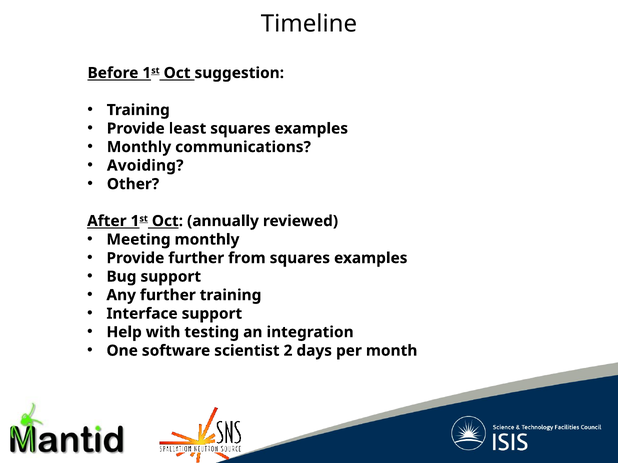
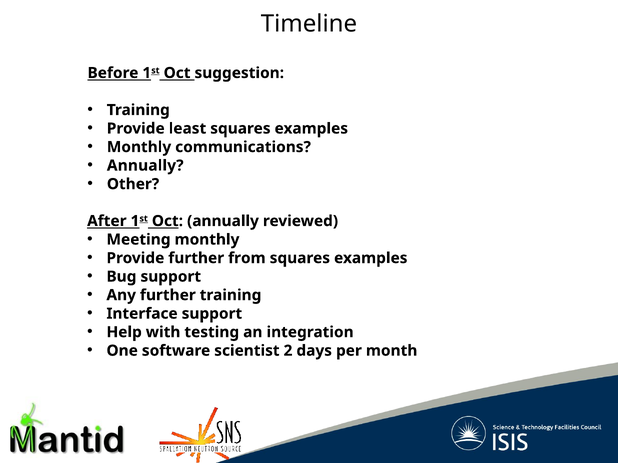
Avoiding: Avoiding -> Annually (145, 166)
